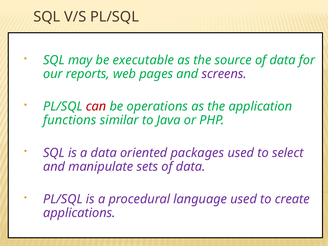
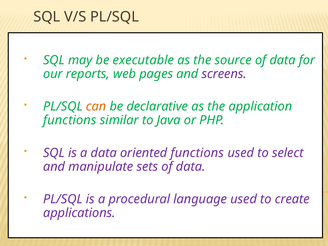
can colour: red -> orange (96, 106)
operations: operations -> declarative (157, 106)
oriented packages: packages -> functions (197, 153)
